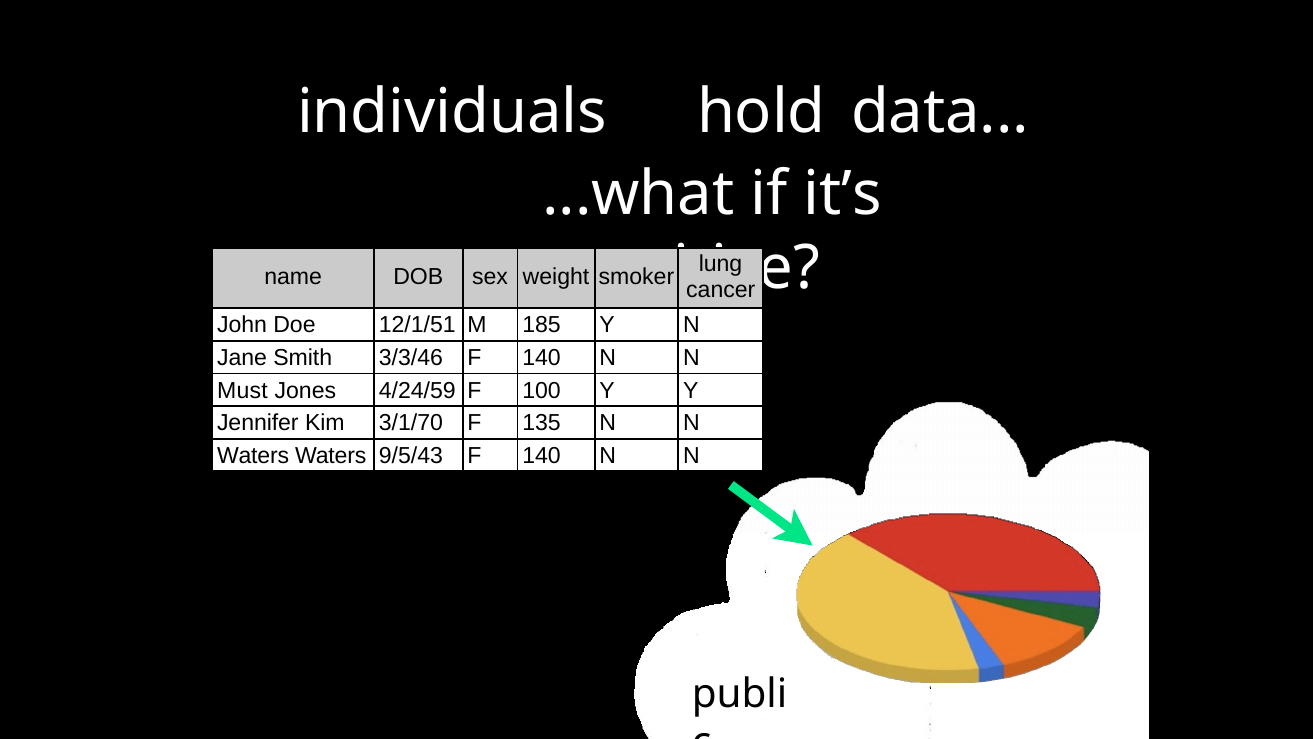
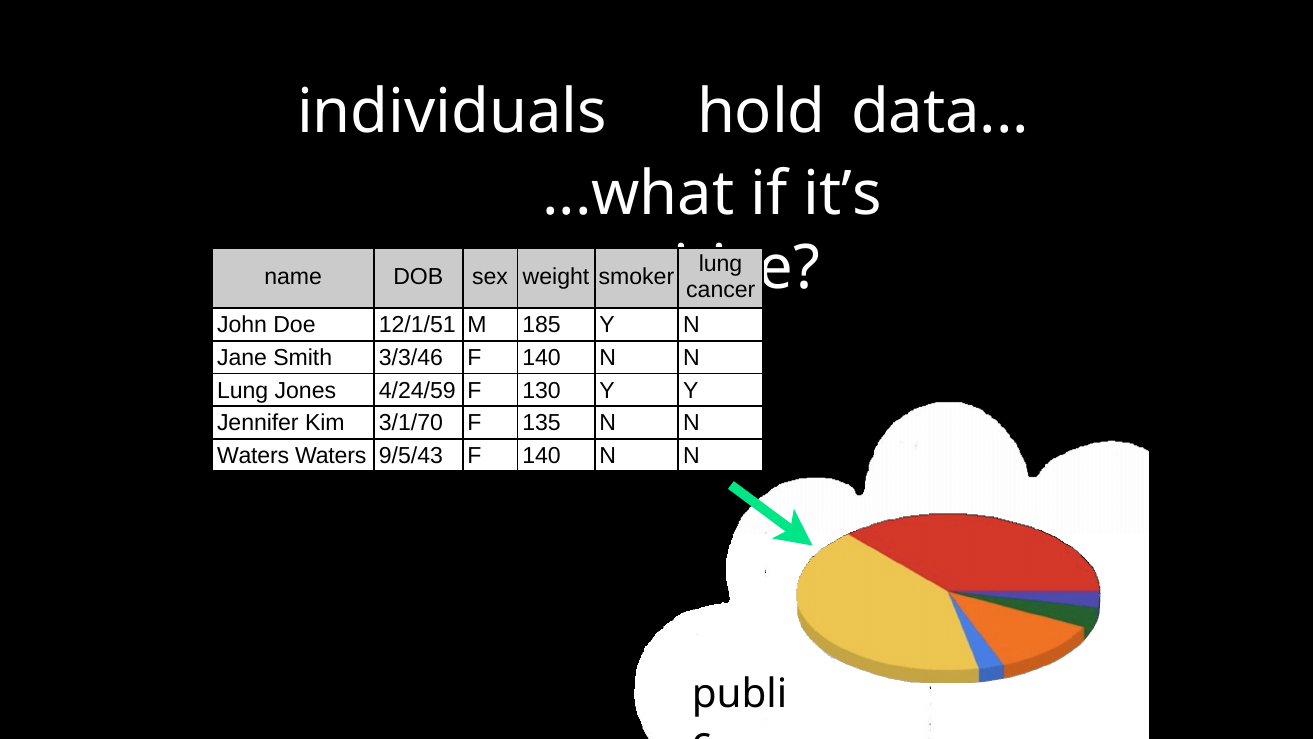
Must: Must -> Lung (243, 390)
100: 100 -> 130 (542, 390)
